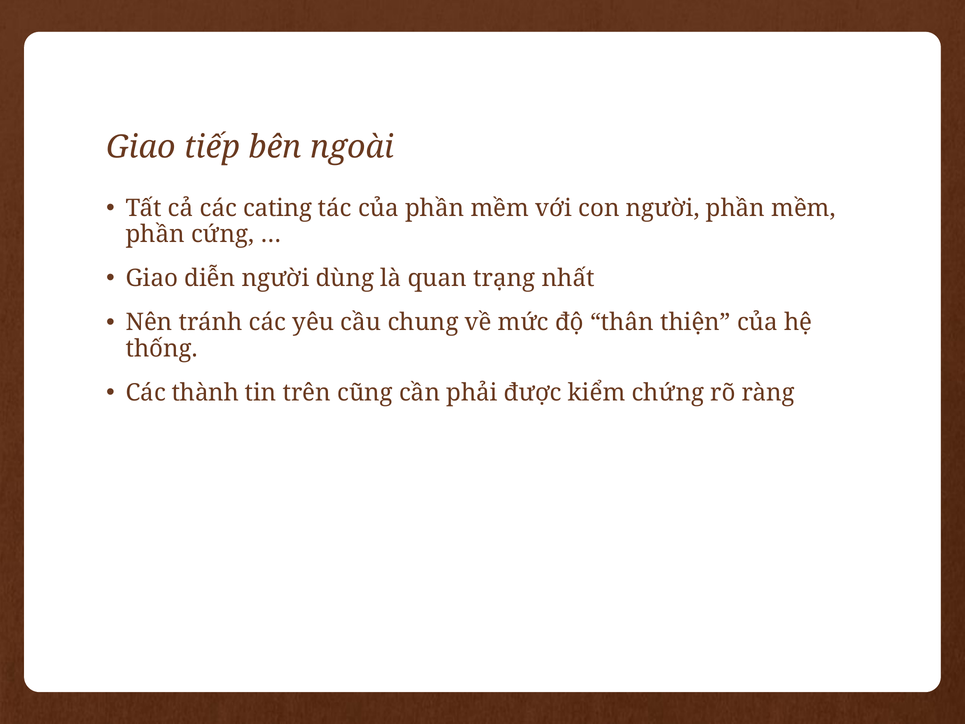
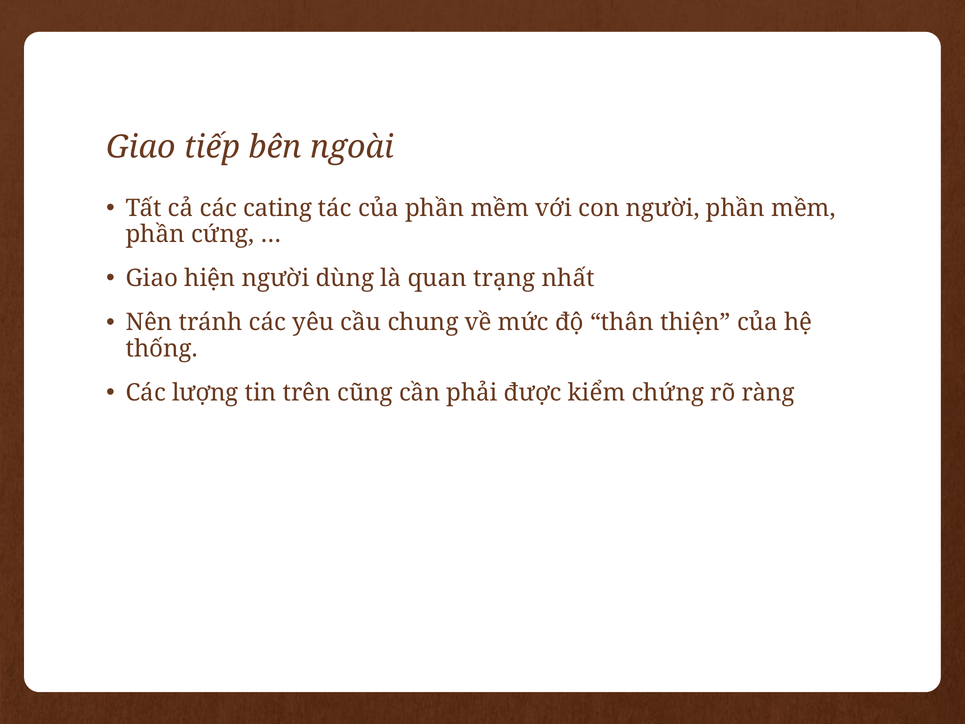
diễn: diễn -> hiện (210, 278)
thành: thành -> lượng (205, 393)
